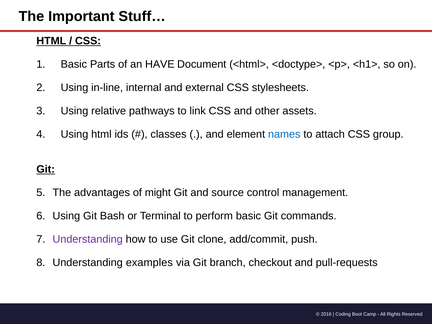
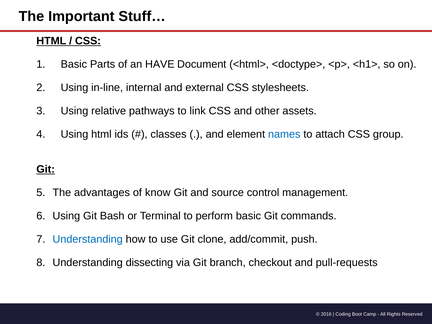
might: might -> know (158, 193)
Understanding colour: purple -> blue (88, 239)
examples: examples -> dissecting (149, 262)
